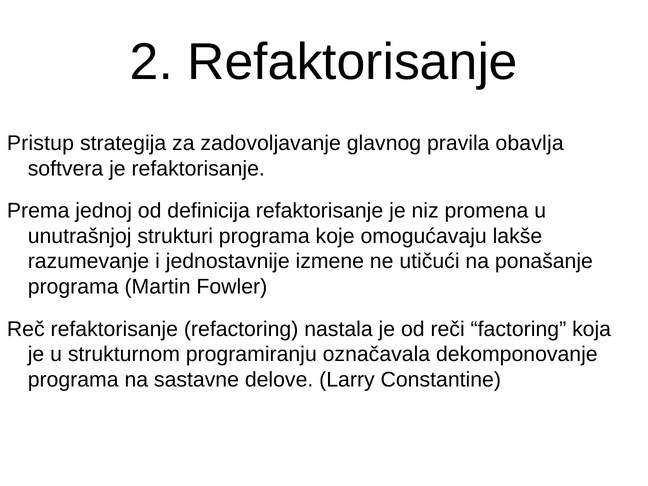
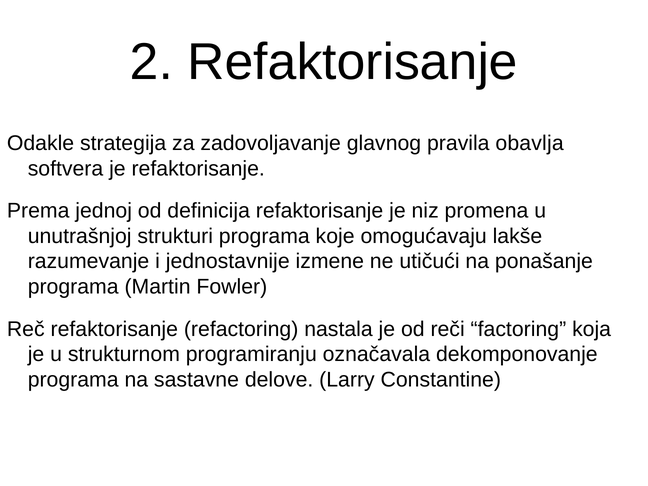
Pristup: Pristup -> Odakle (41, 143)
